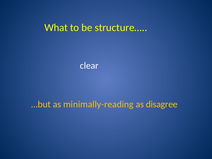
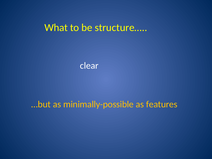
minimally-reading: minimally-reading -> minimally-possible (98, 104)
disagree: disagree -> features (162, 104)
